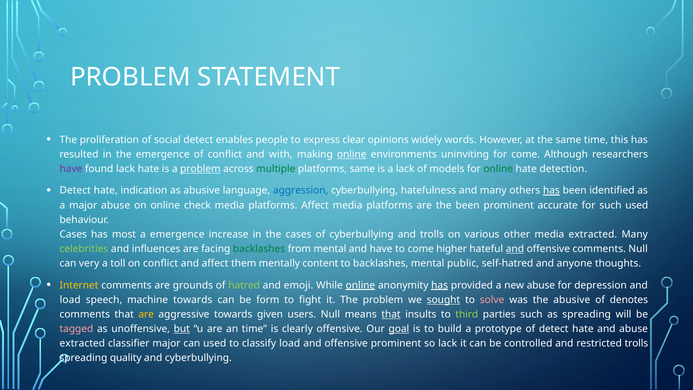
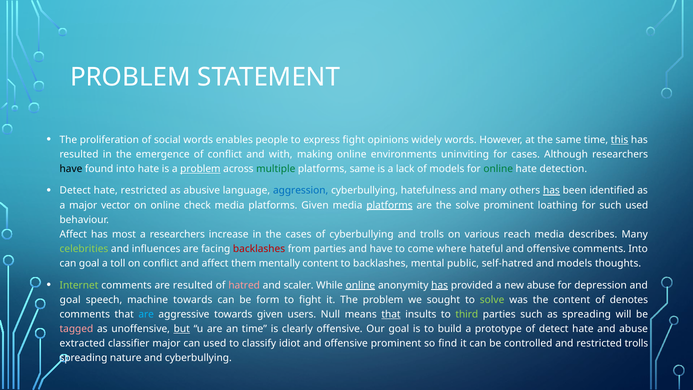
social detect: detect -> words (198, 140)
express clear: clear -> fight (354, 140)
this underline: none -> present (620, 140)
online underline: present -> none (352, 154)
for come: come -> cases (526, 154)
have colour: purple -> black (71, 169)
found lack: lack -> into (126, 169)
hate indication: indication -> restricted (144, 191)
major abuse: abuse -> vector (116, 205)
platforms Affect: Affect -> Given (315, 205)
platforms underline: none -> present (390, 205)
the been: been -> solve (468, 205)
accurate: accurate -> loathing (558, 205)
Cases: Cases -> Affect (73, 234)
a emergence: emergence -> researchers (177, 234)
other: other -> reach (517, 234)
media extracted: extracted -> describes (593, 234)
backlashes colour: green -> red (259, 249)
from mental: mental -> parties (330, 249)
higher: higher -> where (452, 249)
and underline: present -> none (515, 249)
comments Null: Null -> Into (638, 249)
can very: very -> goal (89, 263)
and anyone: anyone -> models (574, 263)
Internet colour: yellow -> light green (79, 285)
are grounds: grounds -> resulted (193, 285)
hatred colour: light green -> pink (244, 285)
emoji: emoji -> scaler (299, 285)
load: load -> goal (70, 300)
sought underline: present -> none (443, 300)
solve colour: pink -> light green (492, 300)
the abusive: abusive -> content (572, 300)
are colour: yellow -> light blue (146, 314)
goal underline: present -> none (399, 329)
classify load: load -> idiot (290, 343)
so lack: lack -> find (448, 343)
quality: quality -> nature (126, 358)
